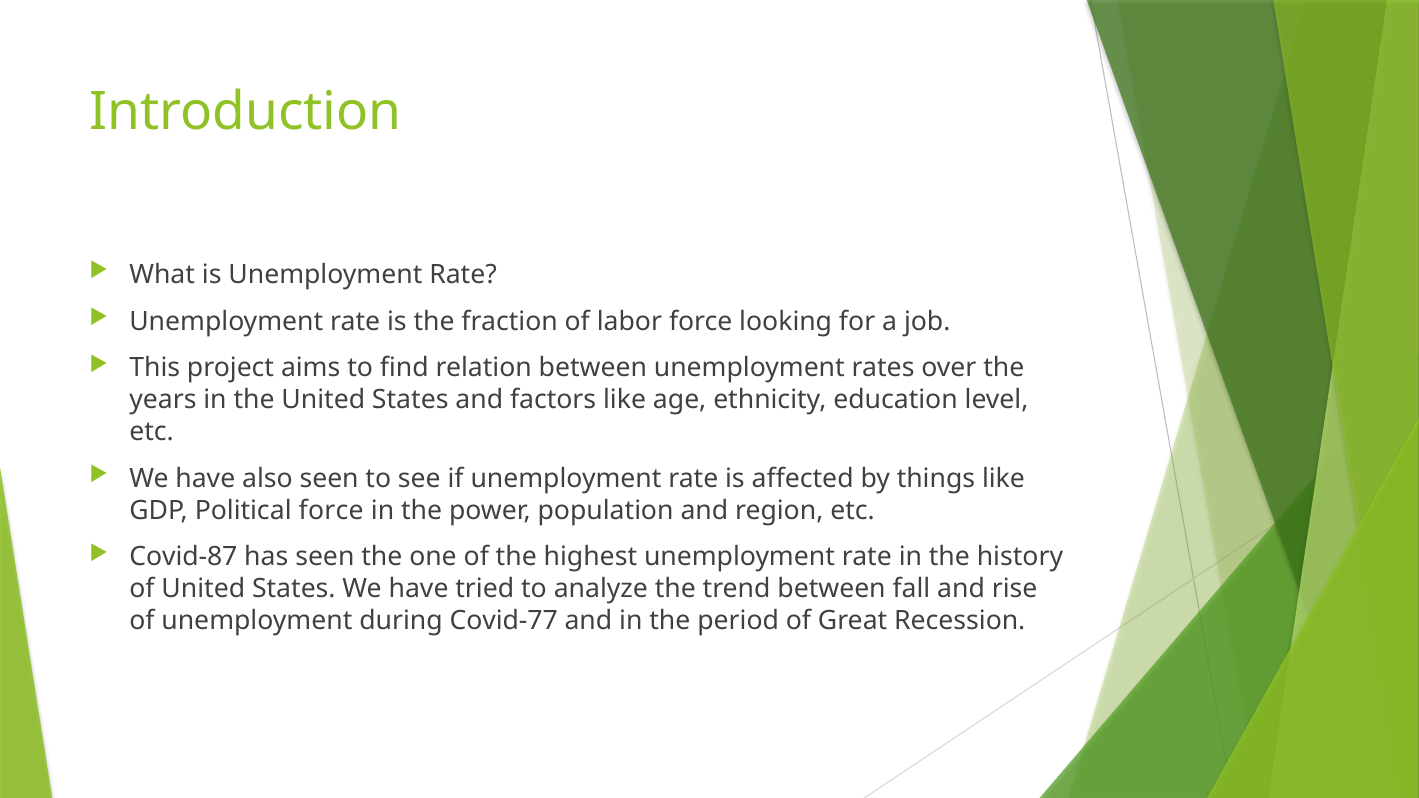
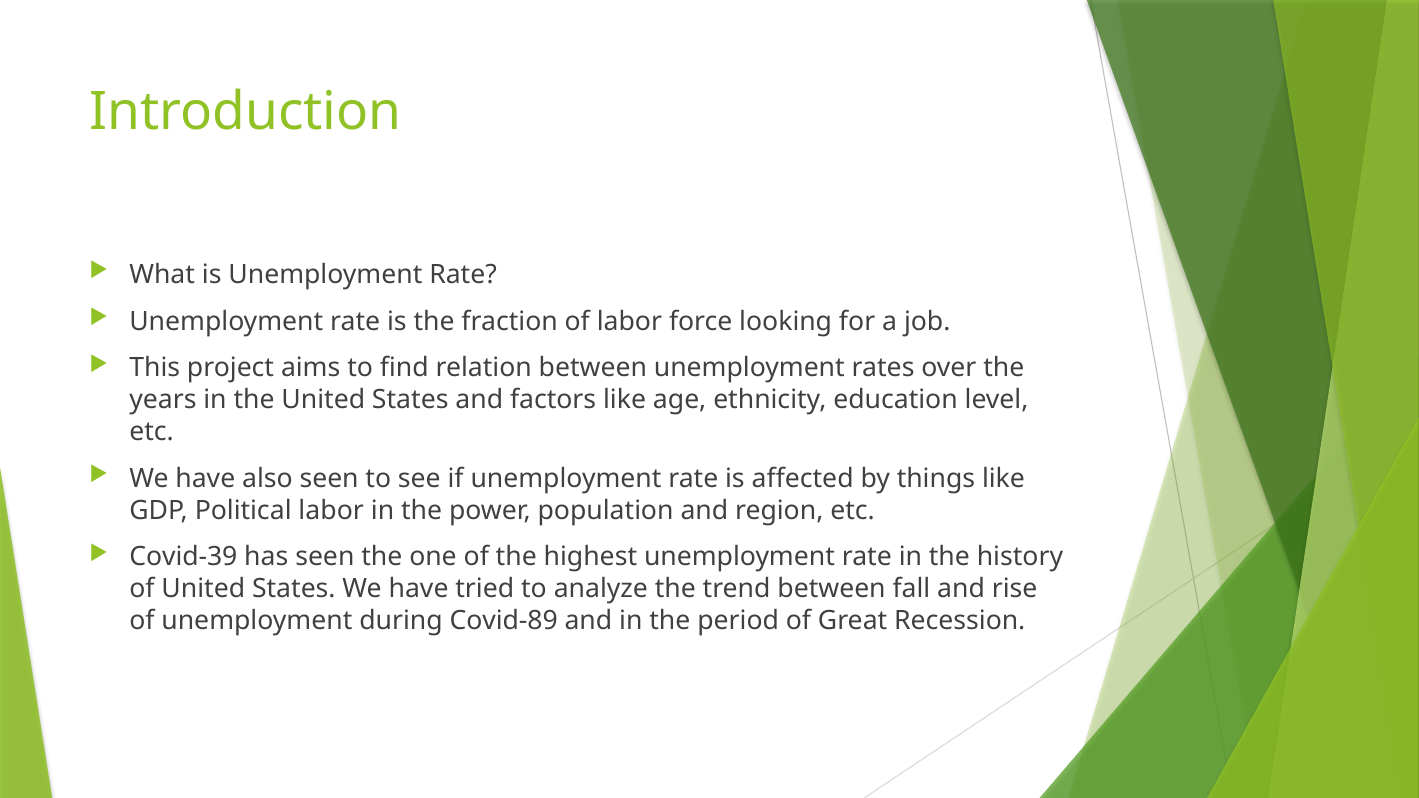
Political force: force -> labor (331, 511)
Covid-87: Covid-87 -> Covid-39 (183, 557)
Covid-77: Covid-77 -> Covid-89 (504, 621)
